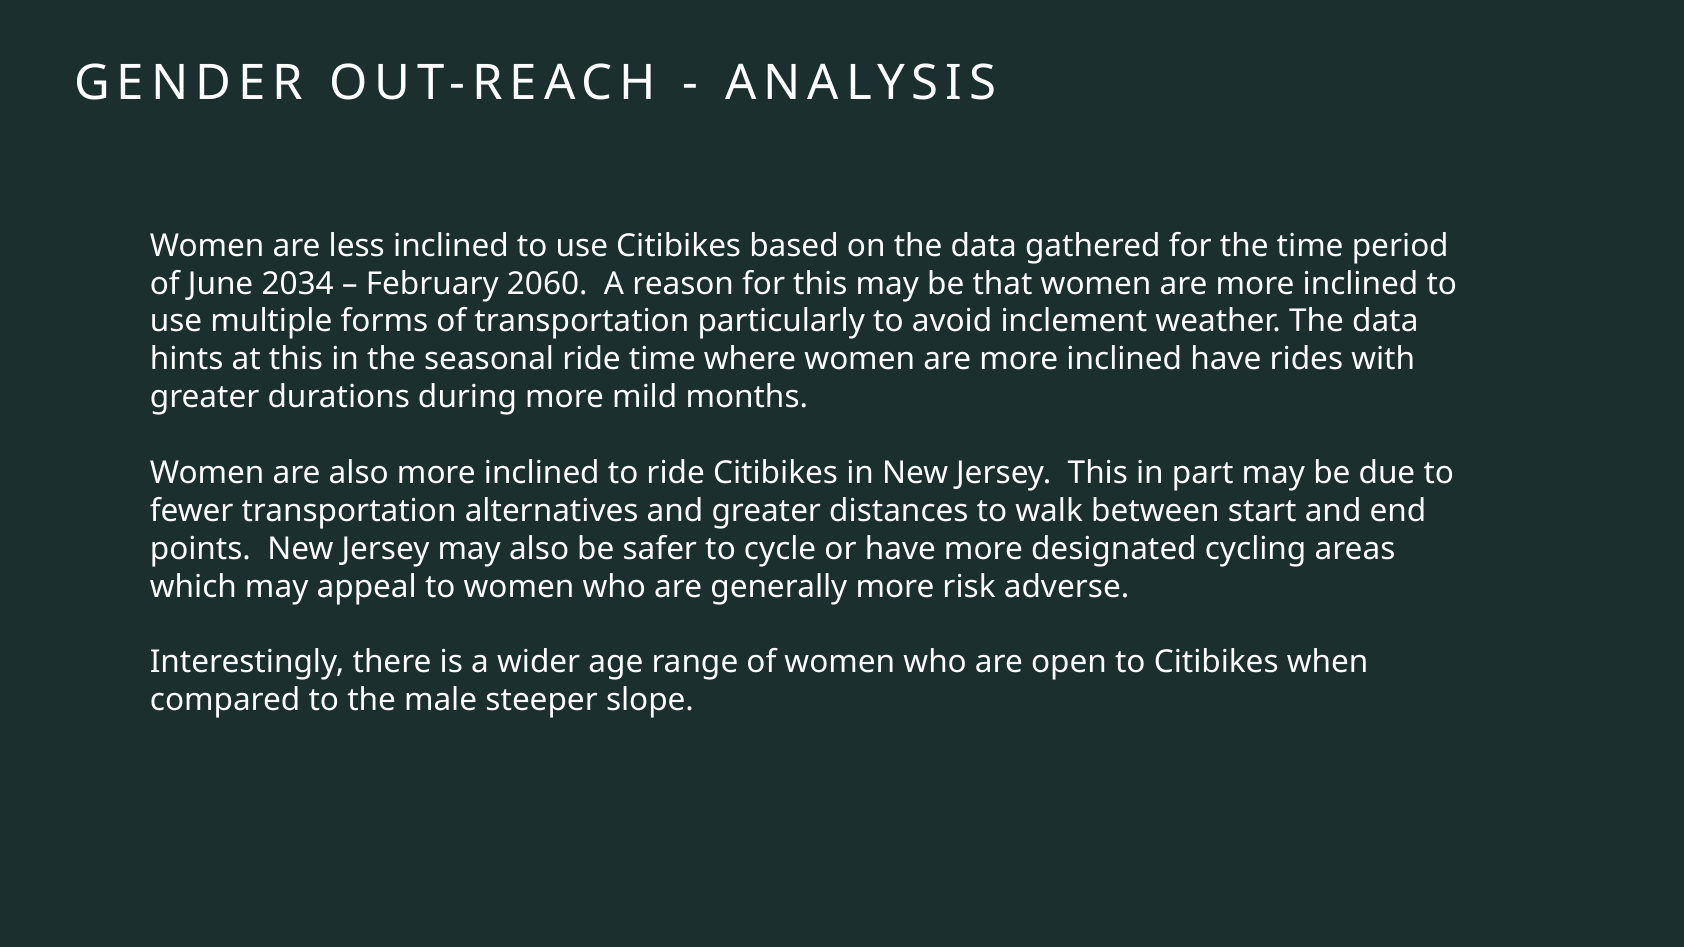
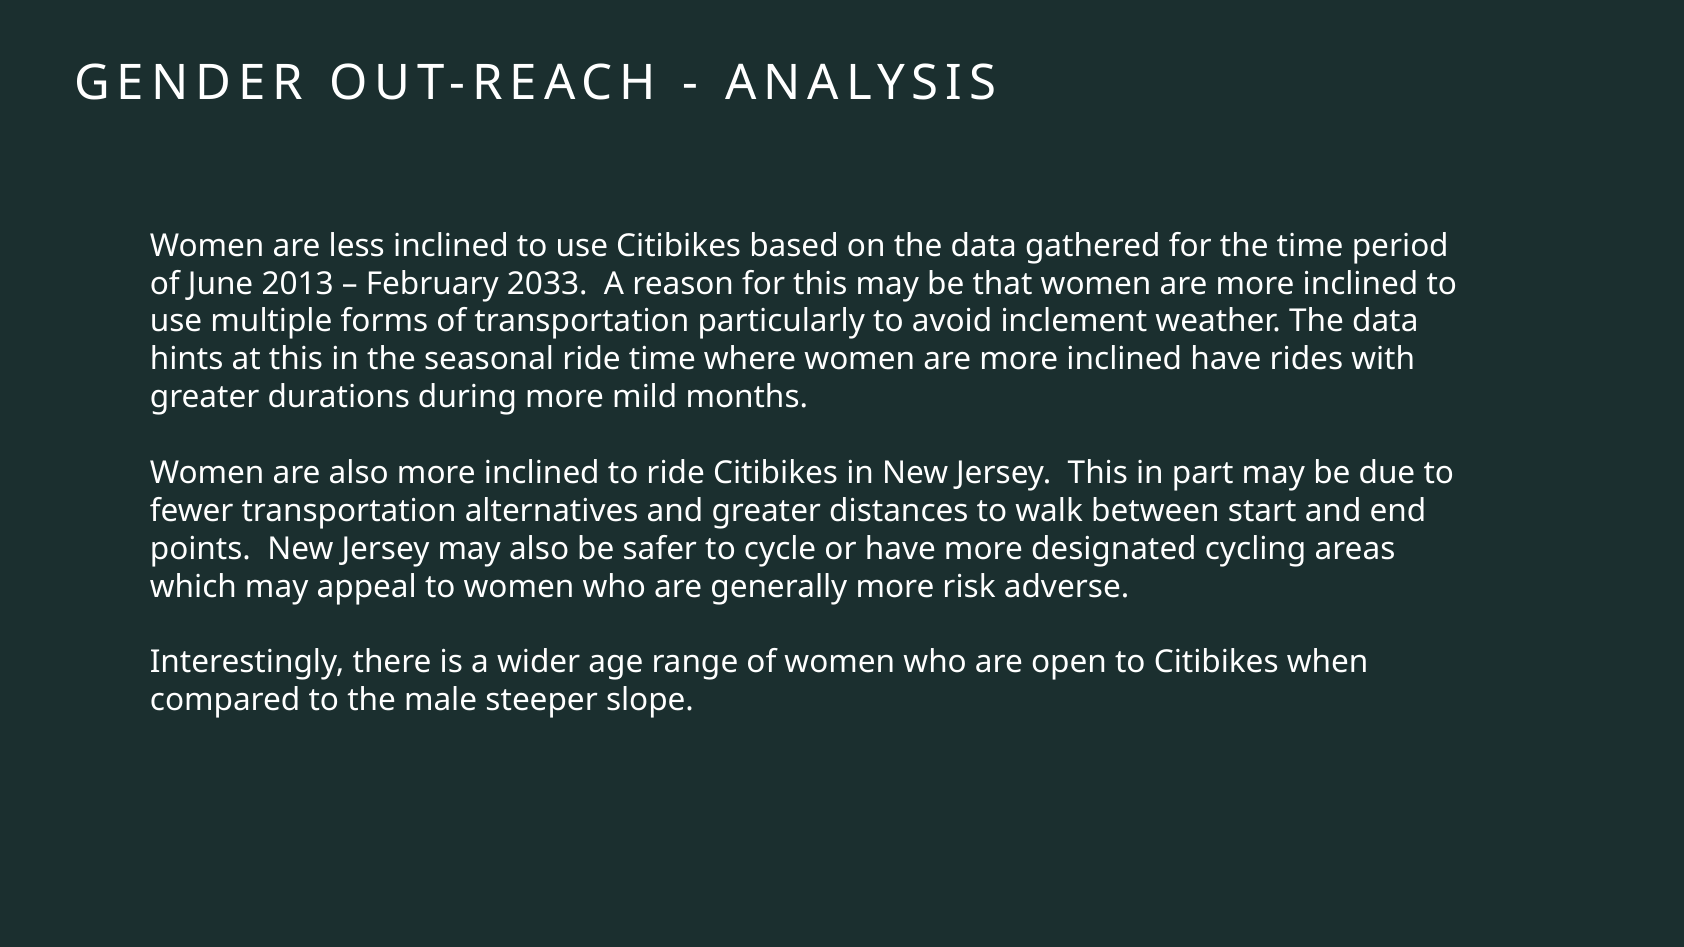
2034: 2034 -> 2013 (298, 284)
2060: 2060 -> 2033 (547, 284)
